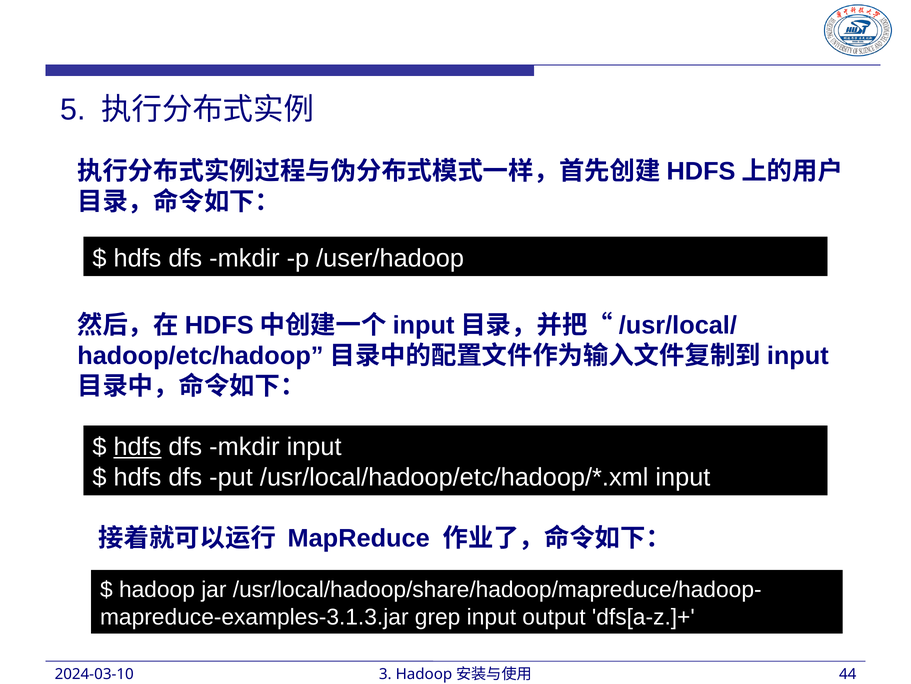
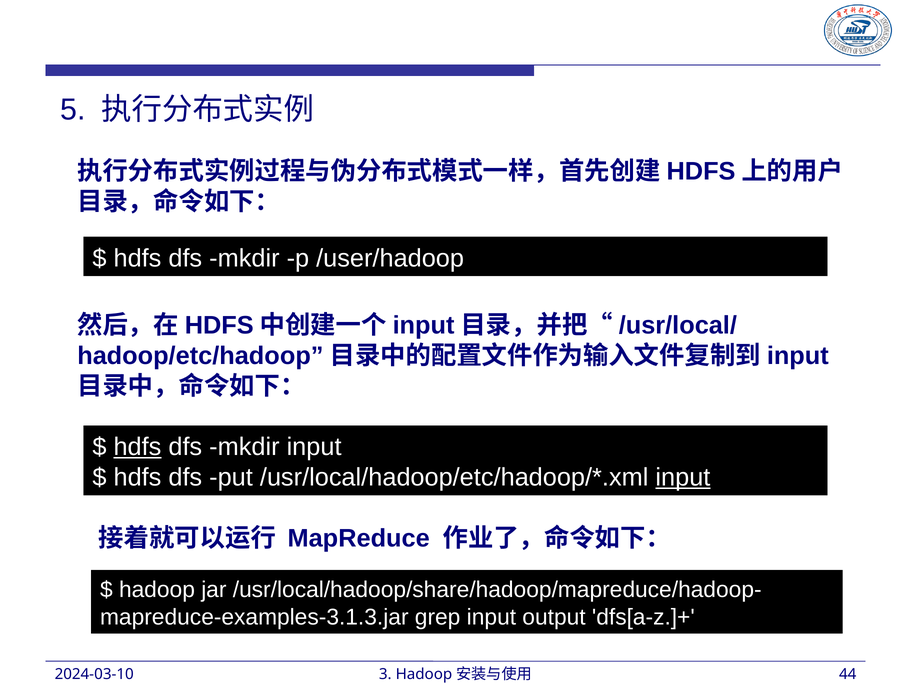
input underline: none -> present (683, 477)
